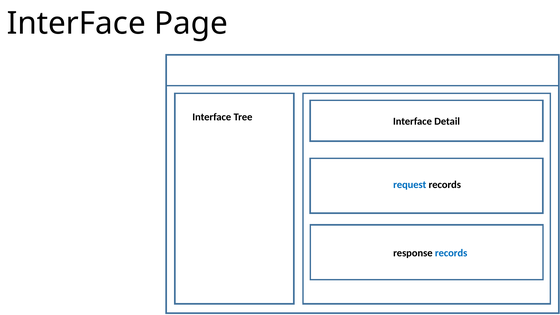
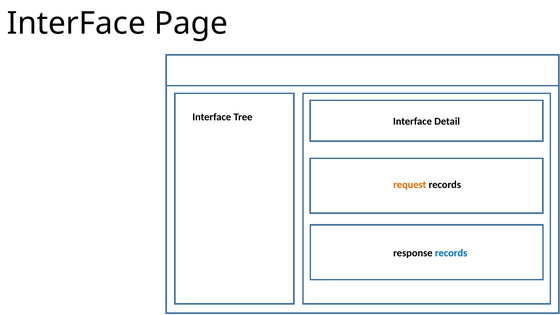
request colour: blue -> orange (410, 185)
